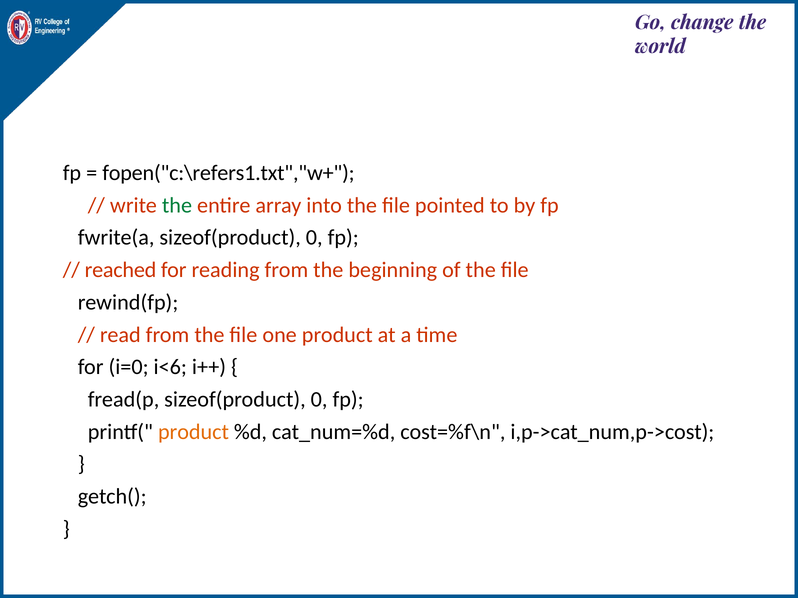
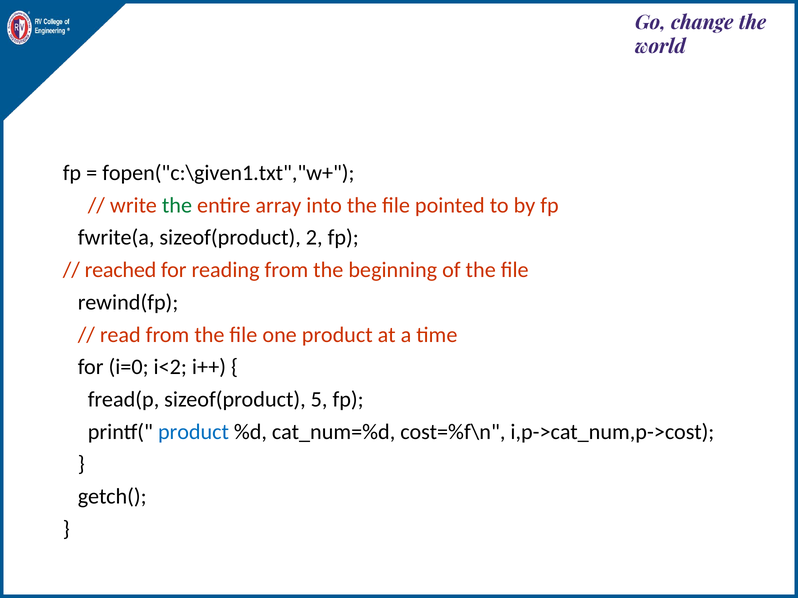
fopen("c:\refers1.txt","w+: fopen("c:\refers1.txt","w+ -> fopen("c:\given1.txt","w+ (228, 173)
fwrite(a sizeof(product 0: 0 -> 2 (314, 238)
i<6: i<6 -> i<2 (170, 367)
fread(p sizeof(product 0: 0 -> 5 (319, 400)
product colour: orange -> blue (193, 432)
